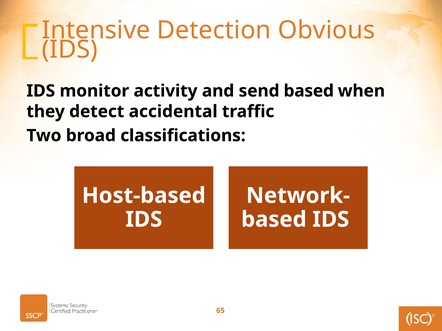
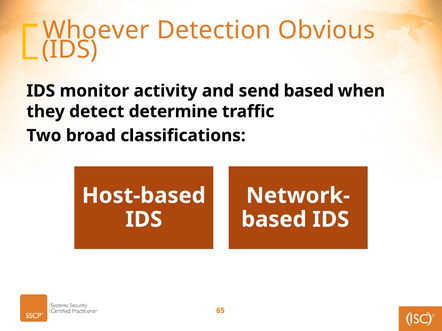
Intensive: Intensive -> Whoever (96, 30)
accidental: accidental -> determine (173, 112)
